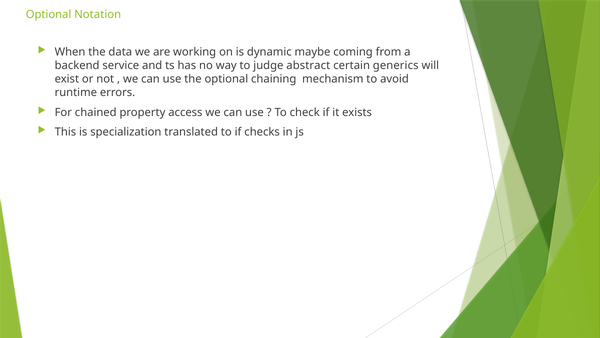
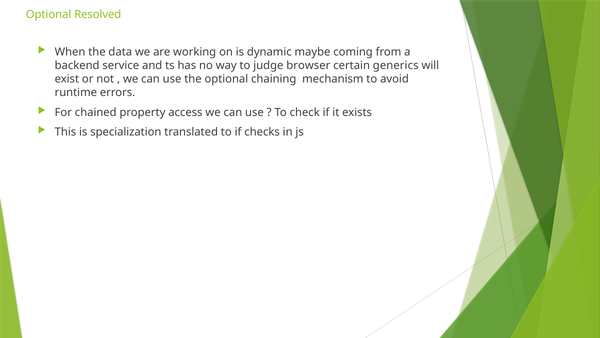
Notation: Notation -> Resolved (98, 15)
abstract: abstract -> browser (308, 65)
